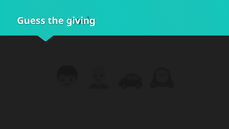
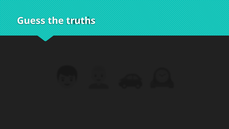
giving: giving -> truths (81, 21)
